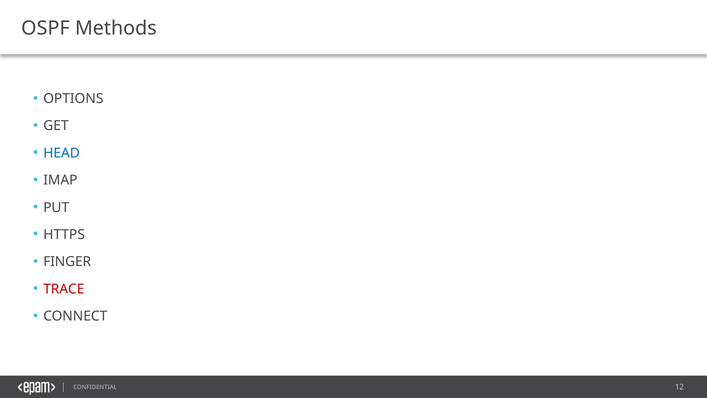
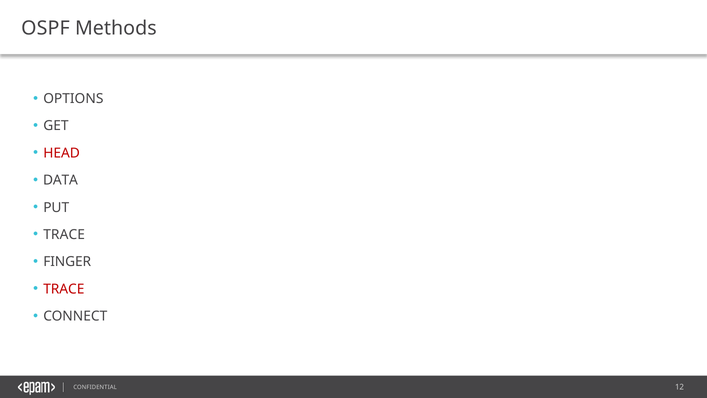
HEAD colour: blue -> red (62, 153)
IMAP: IMAP -> DATA (60, 180)
HTTPS: HTTPS -> TRACE (64, 234)
